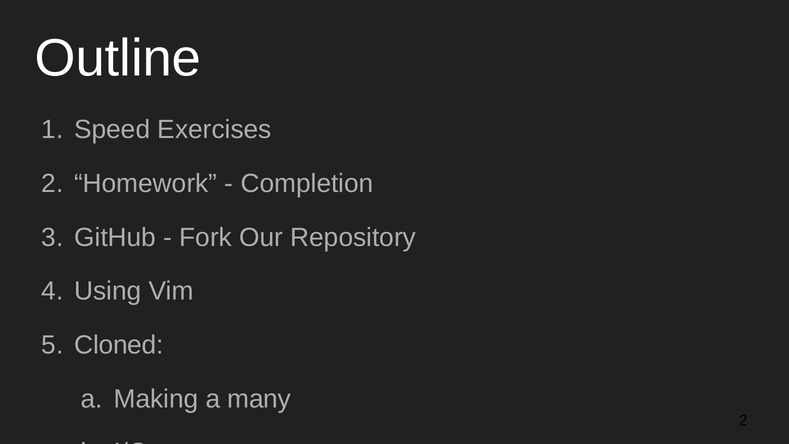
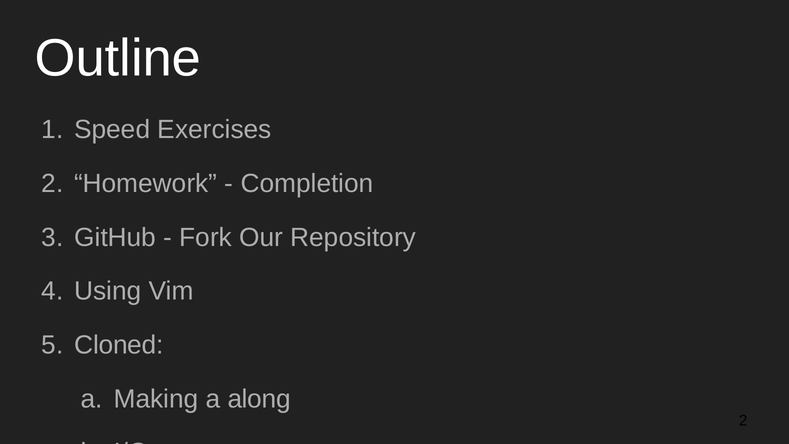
many: many -> along (259, 399)
